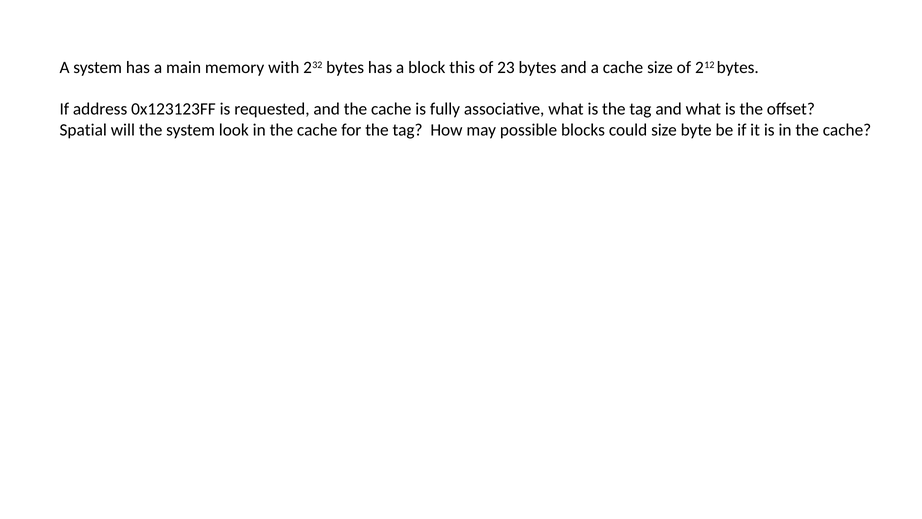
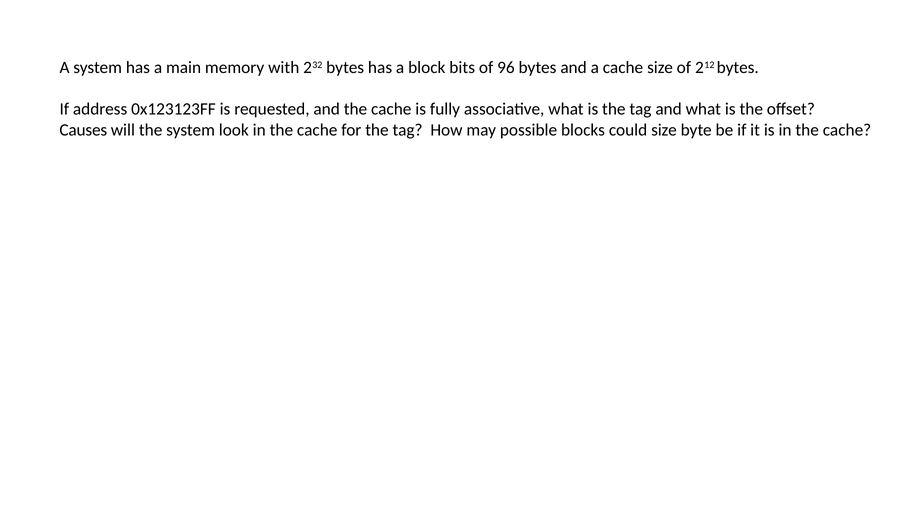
this: this -> bits (462, 68)
23: 23 -> 96 (506, 68)
Spatial: Spatial -> Causes (83, 130)
